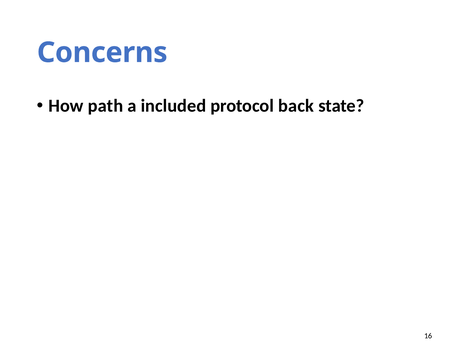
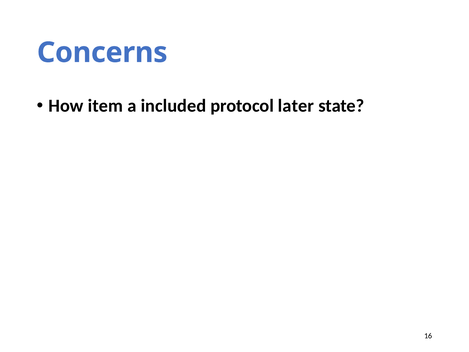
path: path -> item (105, 106)
back: back -> later (296, 106)
